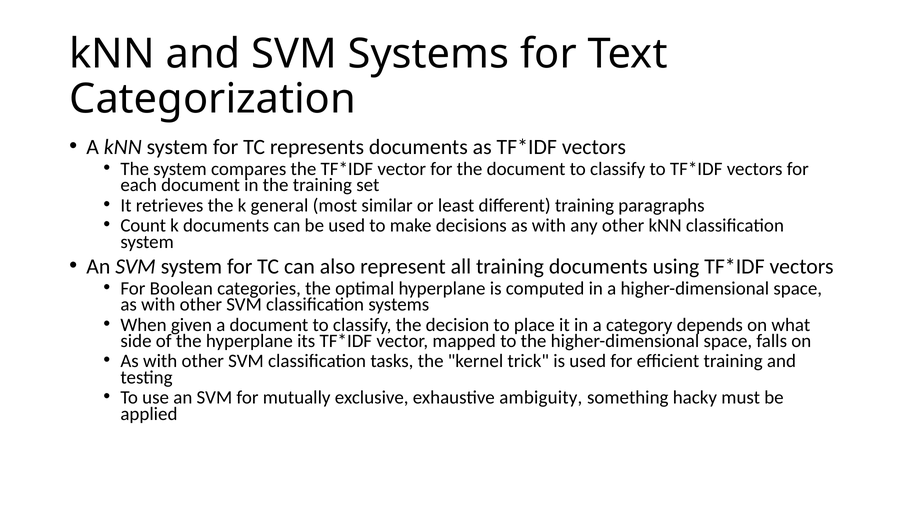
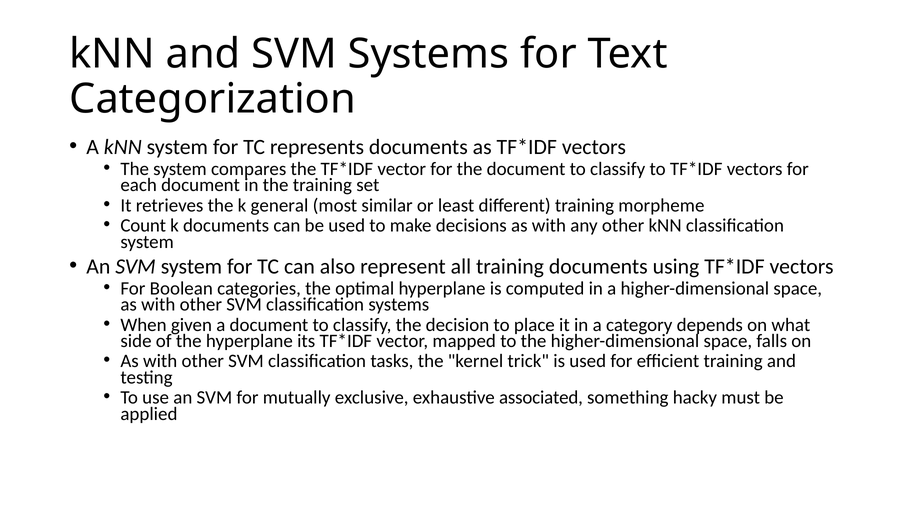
paragraphs: paragraphs -> morpheme (661, 205)
ambiguity: ambiguity -> associated (541, 398)
